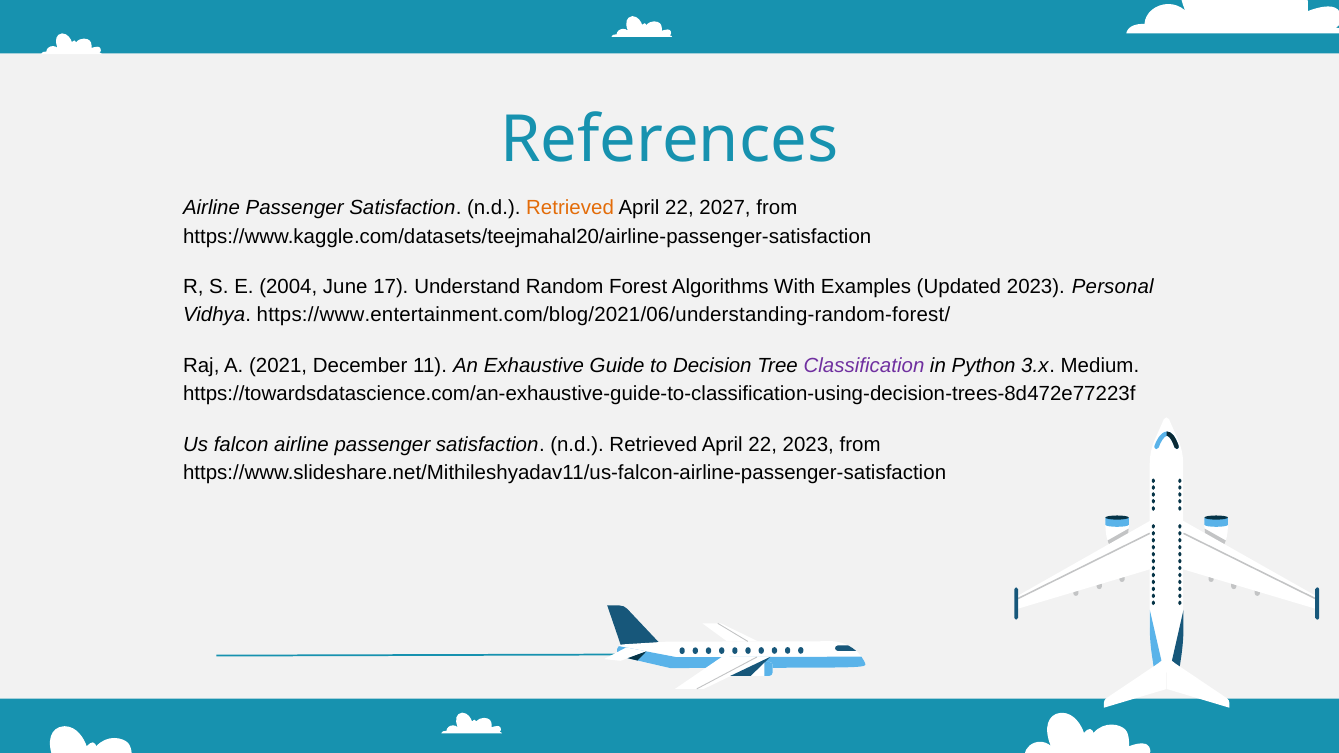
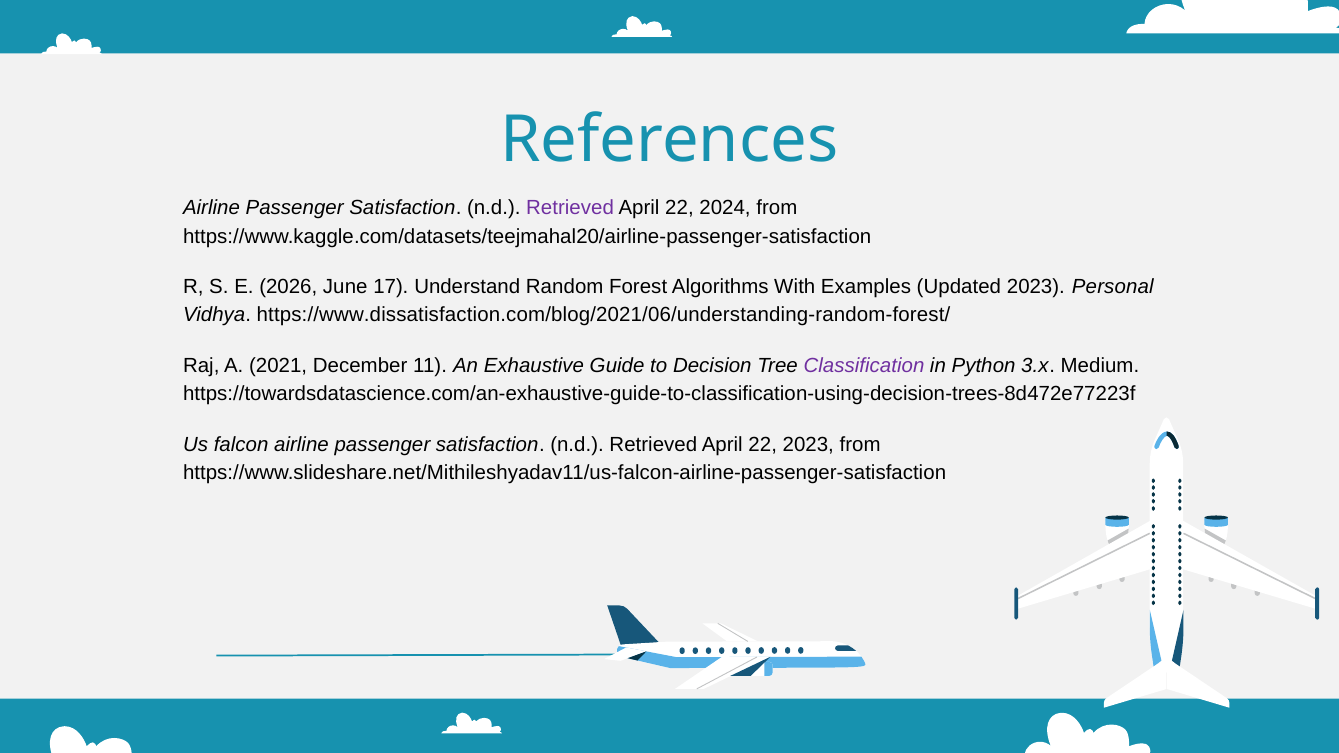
Retrieved colour: orange -> purple (570, 208)
2027: 2027 -> 2024 (725, 208)
2004: 2004 -> 2026 (288, 287)
https://www.entertainment.com/blog/2021/06/understanding-random-forest/: https://www.entertainment.com/blog/2021/06/understanding-random-forest/ -> https://www.dissatisfaction.com/blog/2021/06/understanding-random-forest/ (603, 315)
